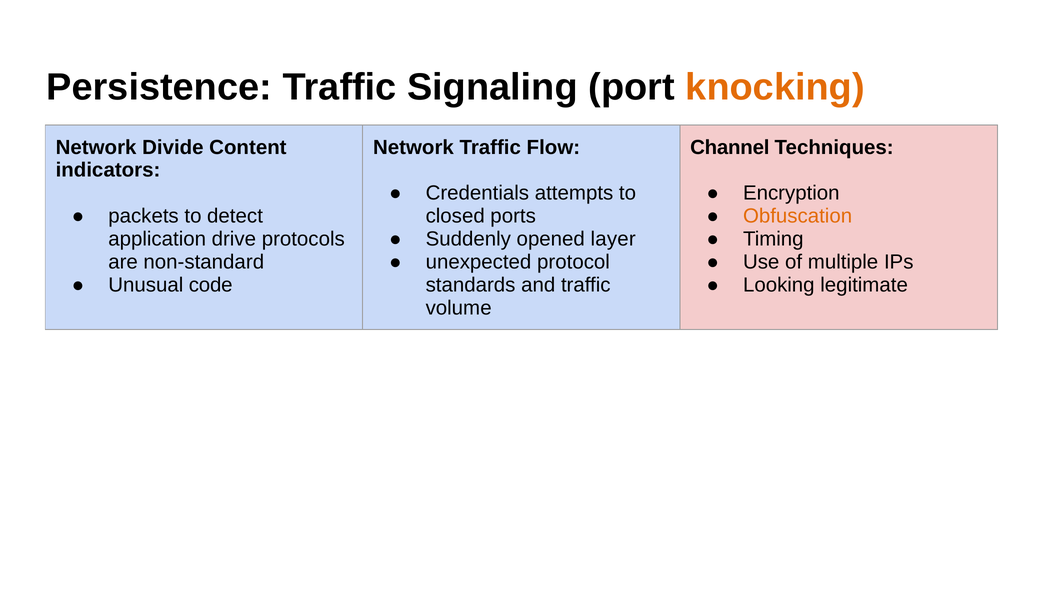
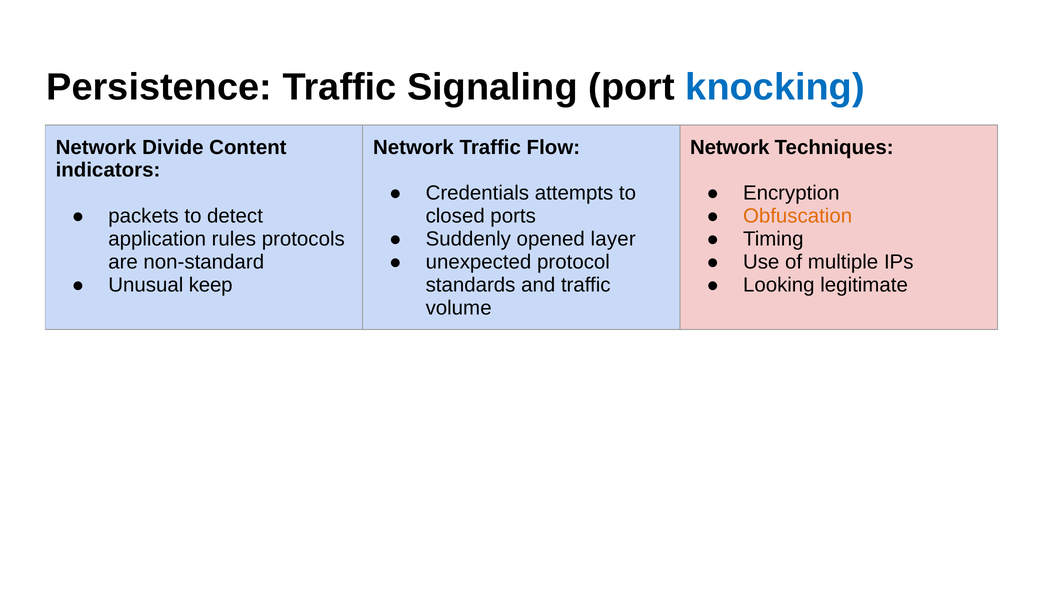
knocking colour: orange -> blue (775, 87)
Channel: Channel -> Network (730, 147)
drive: drive -> rules (234, 239)
code: code -> keep (211, 285)
